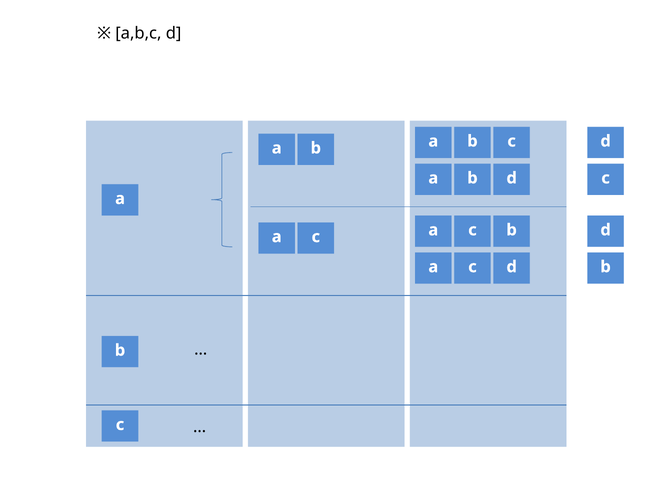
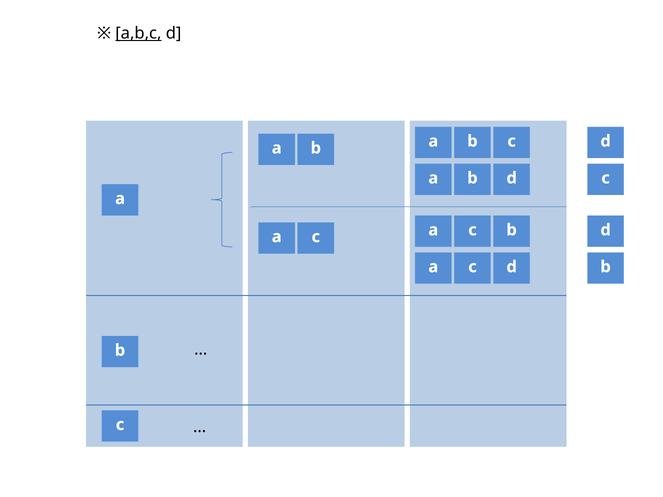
a,b,c underline: none -> present (138, 33)
